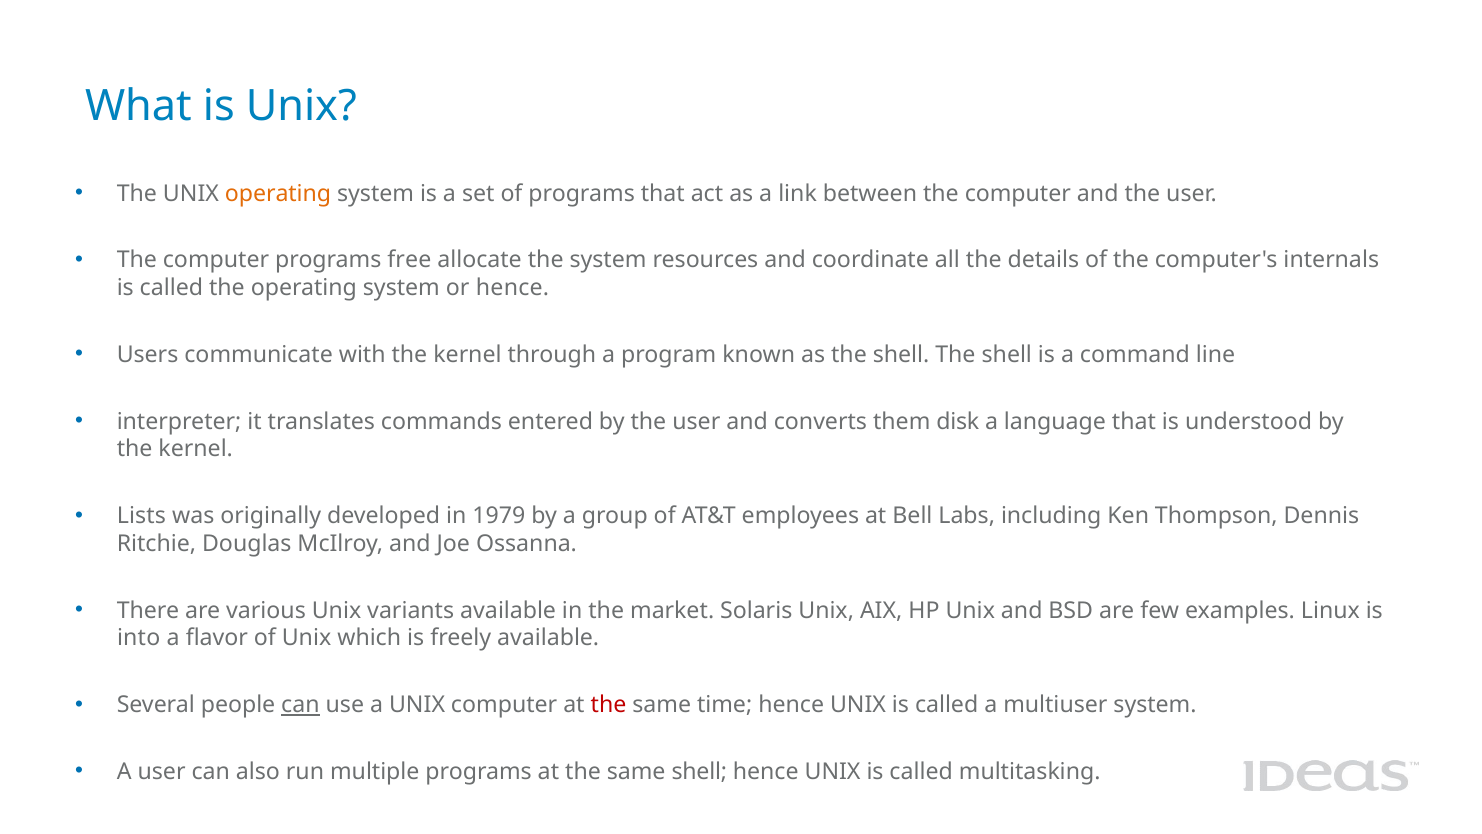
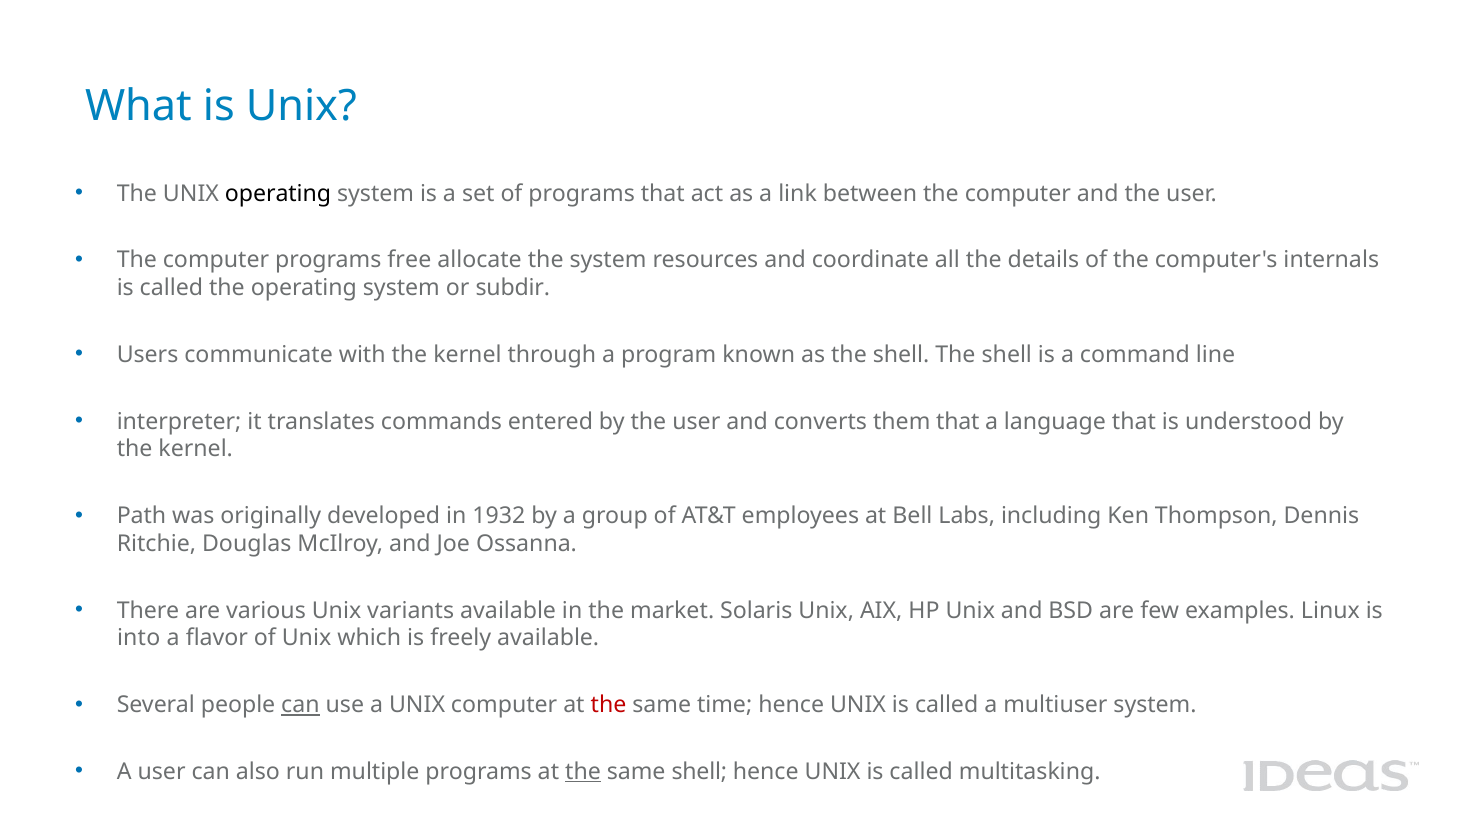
operating colour: orange -> black (278, 193)
or hence: hence -> subdir (513, 288)
them disk: disk -> that (958, 421)
Lists: Lists -> Path (141, 516)
1979: 1979 -> 1932 (499, 516)
the underline: none -> present (583, 771)
